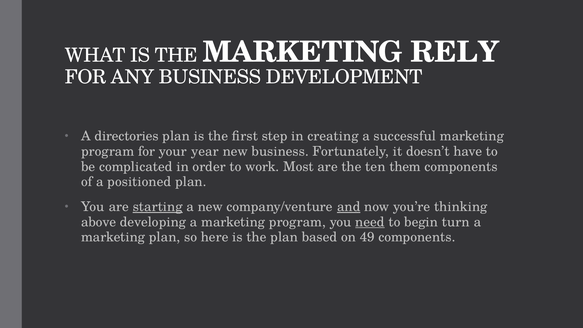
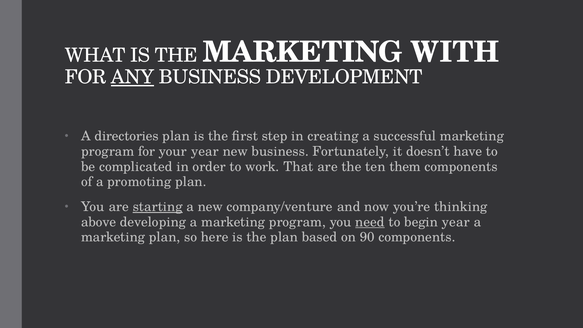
RELY: RELY -> WITH (455, 52)
ANY underline: none -> present (133, 77)
Most: Most -> That (298, 167)
positioned: positioned -> promoting (139, 182)
and underline: present -> none (349, 207)
begin turn: turn -> year (456, 222)
49: 49 -> 90 (367, 237)
